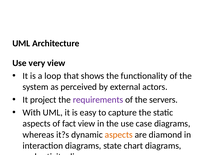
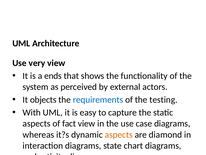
loop: loop -> ends (53, 76)
project: project -> objects (43, 99)
requirements colour: purple -> blue (98, 99)
servers: servers -> testing (163, 99)
